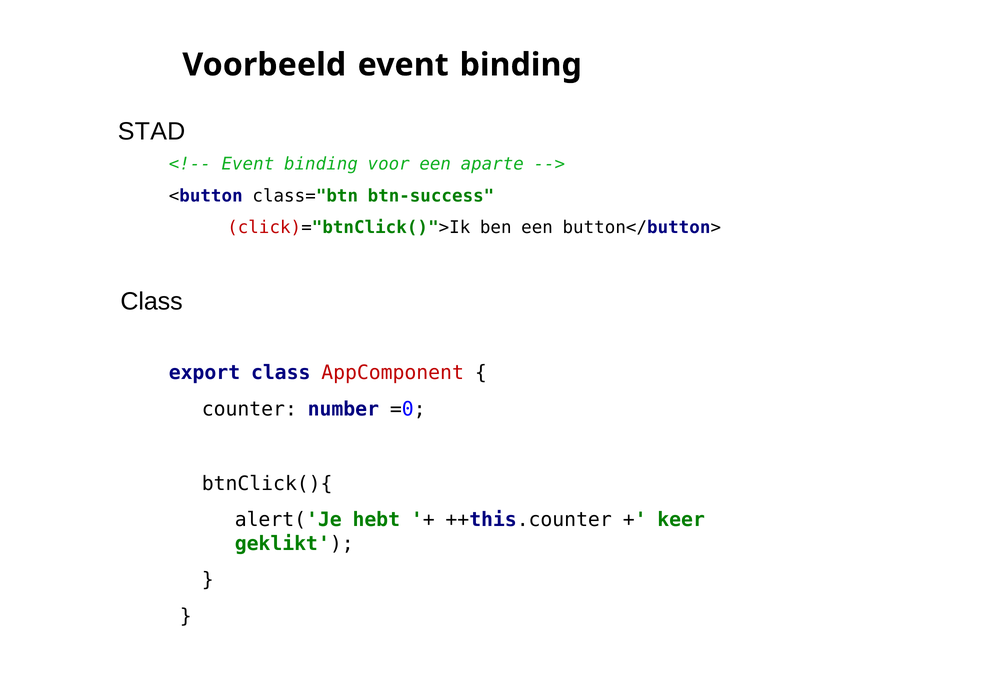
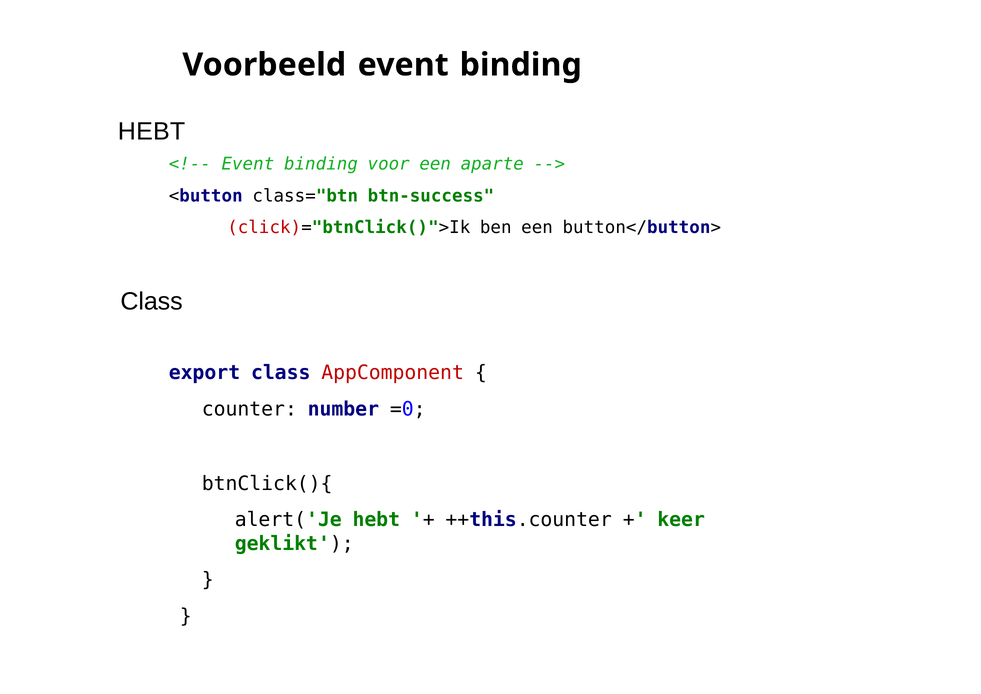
STAD: STAD -> HEBT (152, 131)
